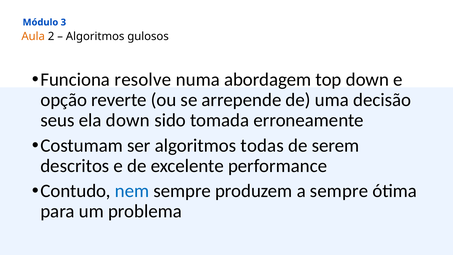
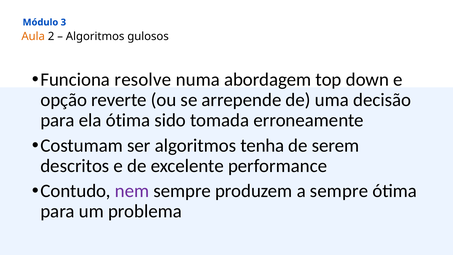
seus: seus -> para (58, 120)
ela down: down -> ótima (128, 120)
todas: todas -> tenha (262, 145)
nem colour: blue -> purple (132, 191)
